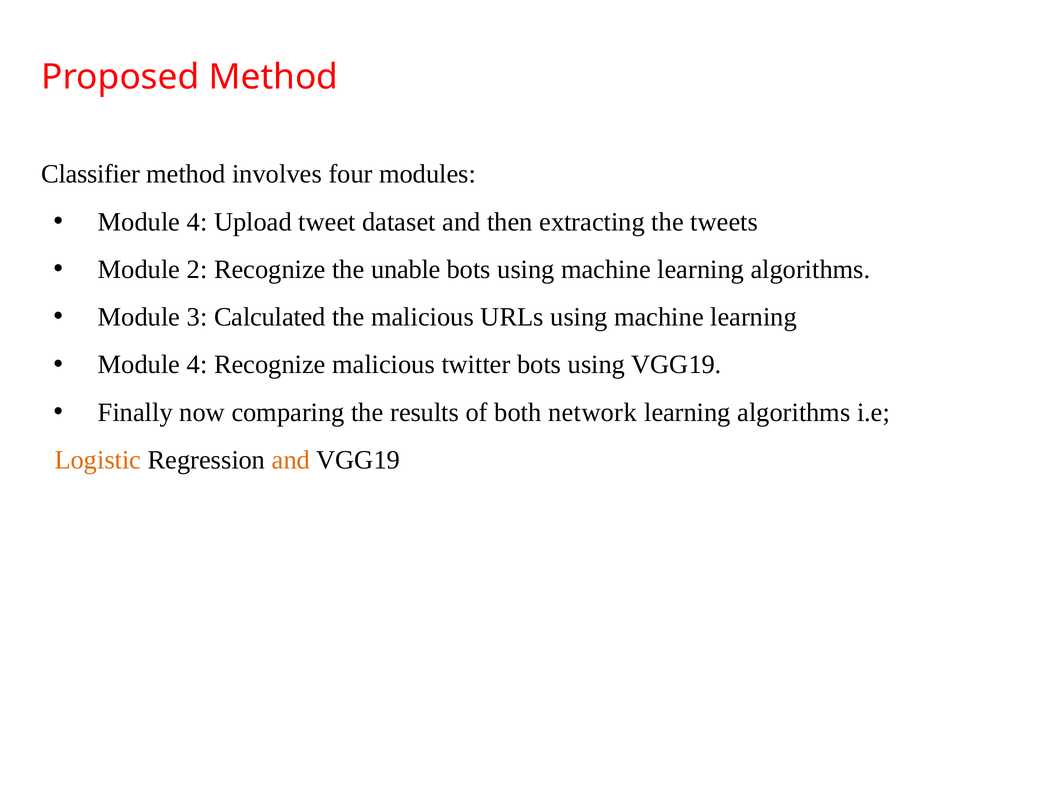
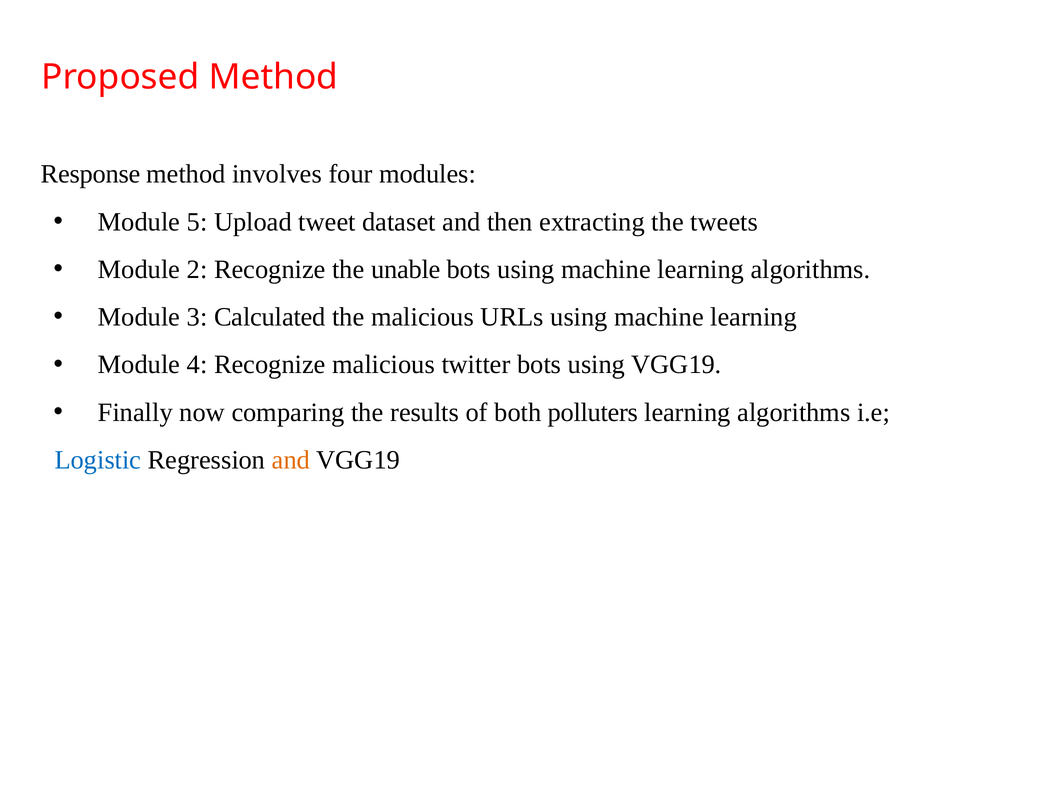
Classifier: Classifier -> Response (91, 174)
4: 4 -> 5 (197, 222)
network: network -> polluters (593, 413)
Logistic colour: orange -> blue (98, 460)
